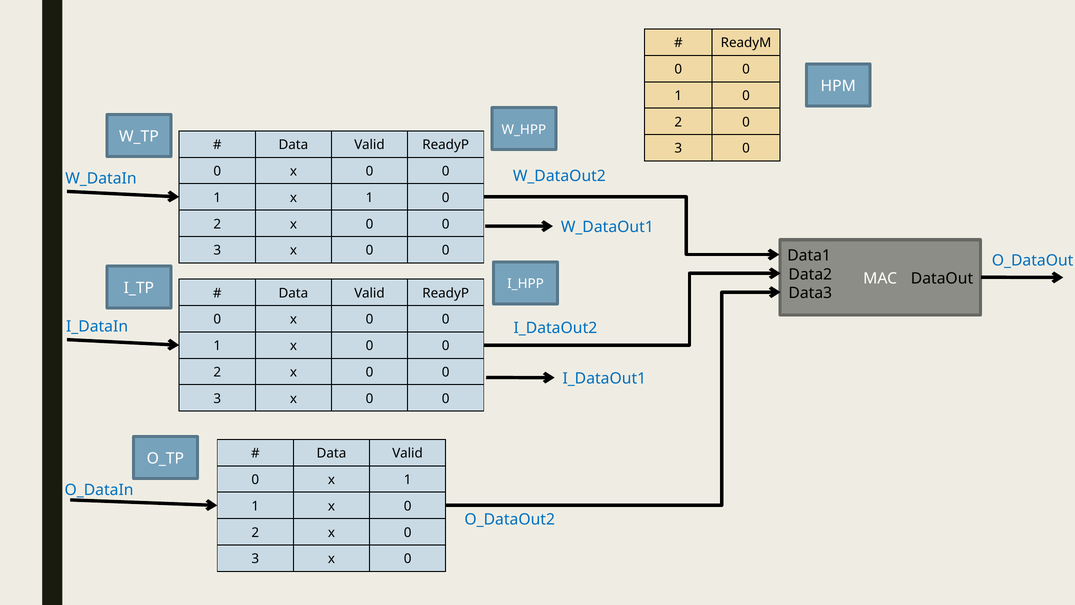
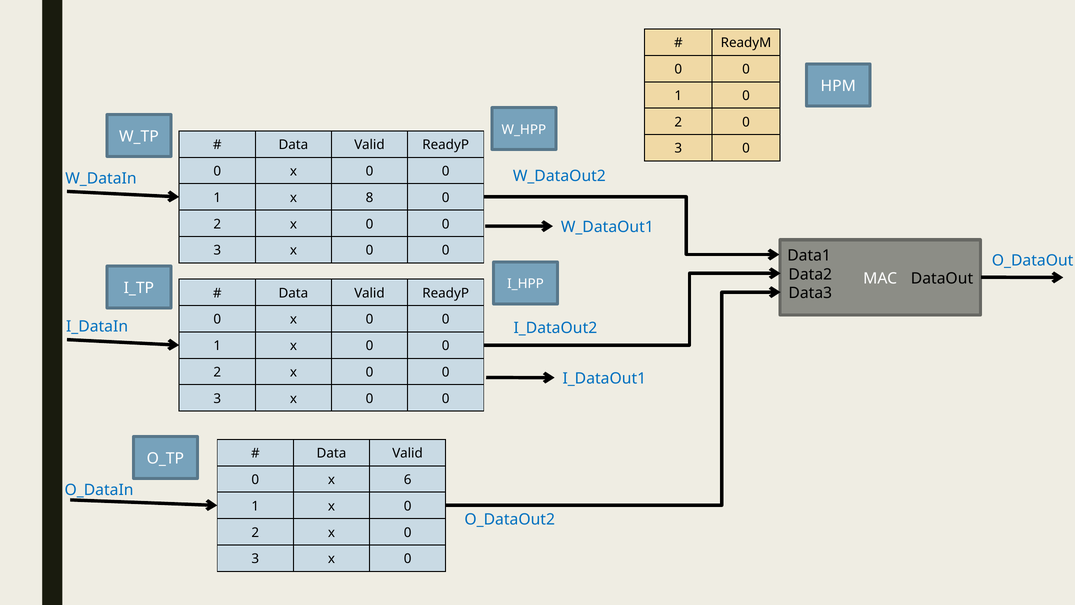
1 x 1: 1 -> 8 (370, 198)
0 x 1: 1 -> 6 (408, 480)
